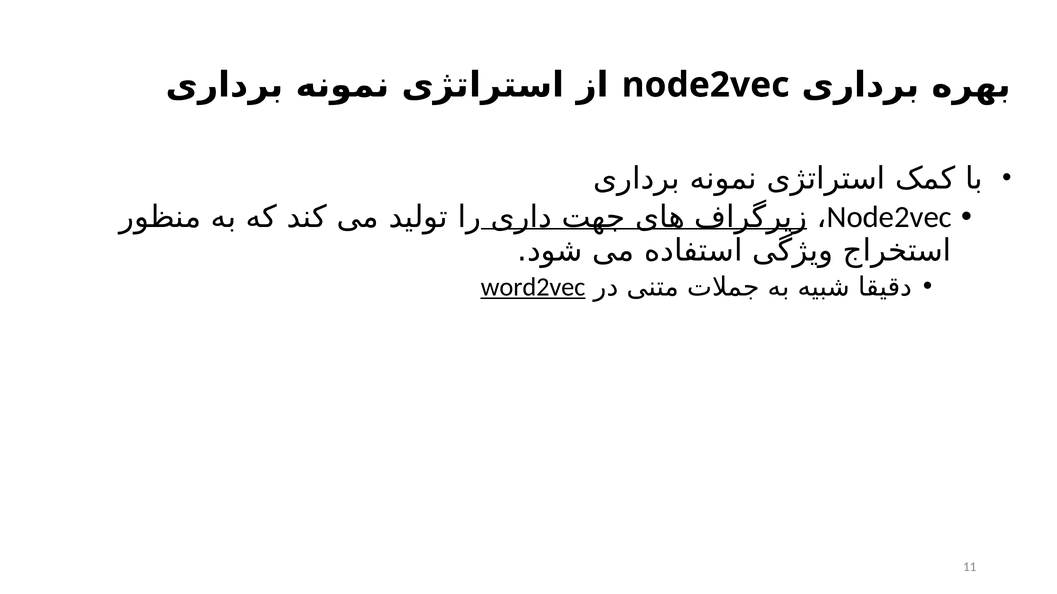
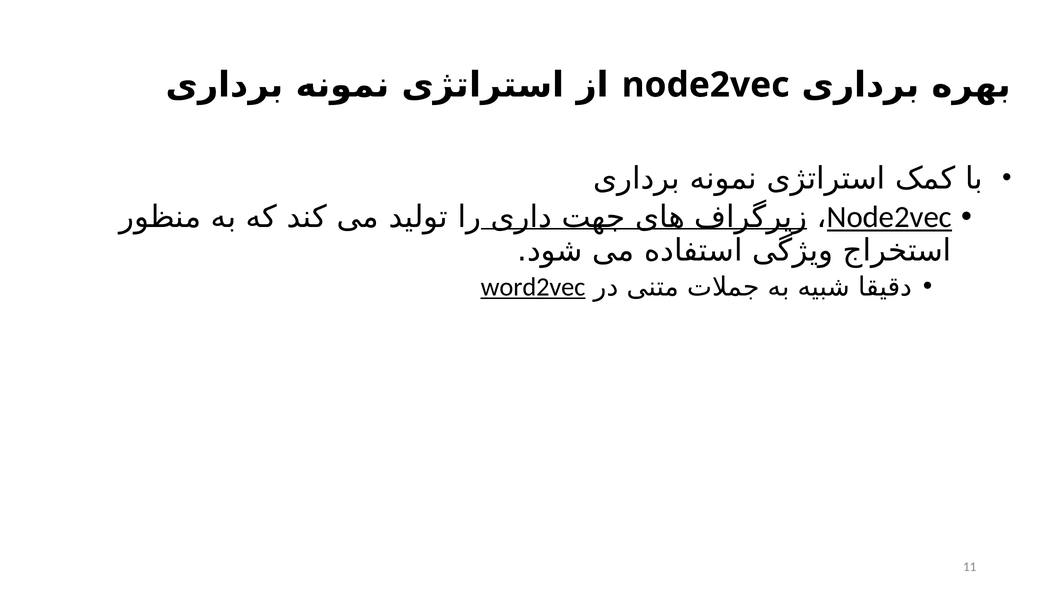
Node2vec underline: none -> present (889, 217)
